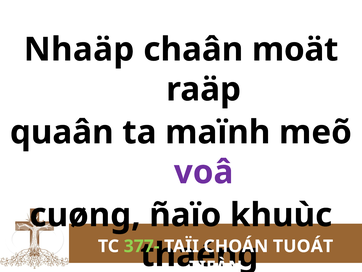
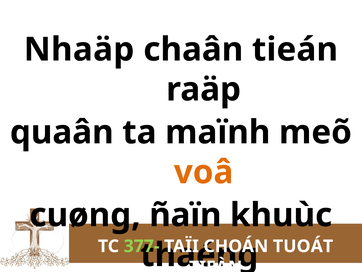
moät: moät -> tieán (295, 49)
voâ colour: purple -> orange (204, 172)
ñaïo: ñaïo -> ñaïn (185, 215)
